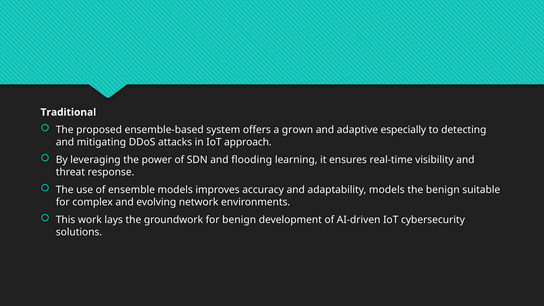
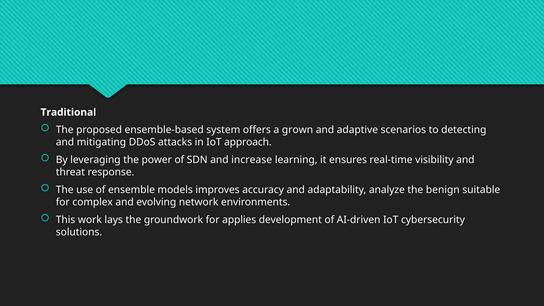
especially: especially -> scenarios (403, 130)
flooding: flooding -> increase (252, 160)
adaptability models: models -> analyze (387, 190)
for benign: benign -> applies (239, 220)
